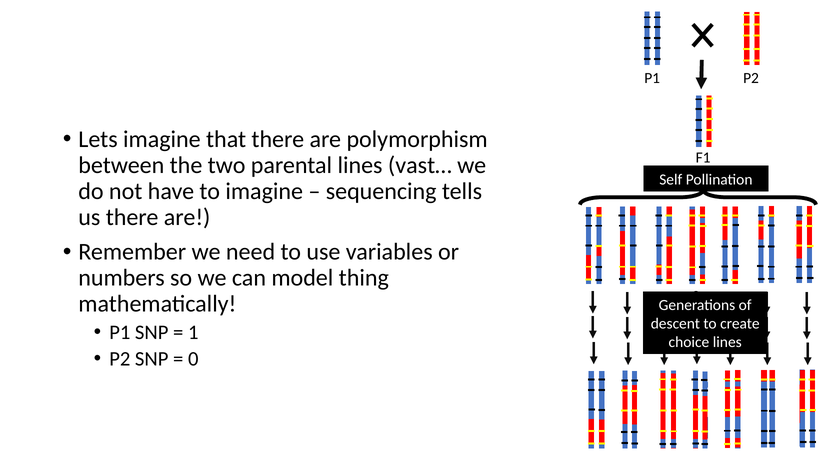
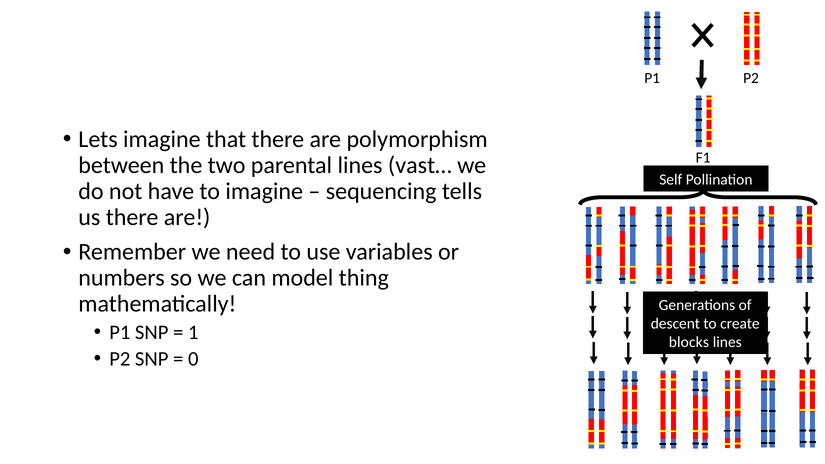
choice: choice -> blocks (689, 342)
